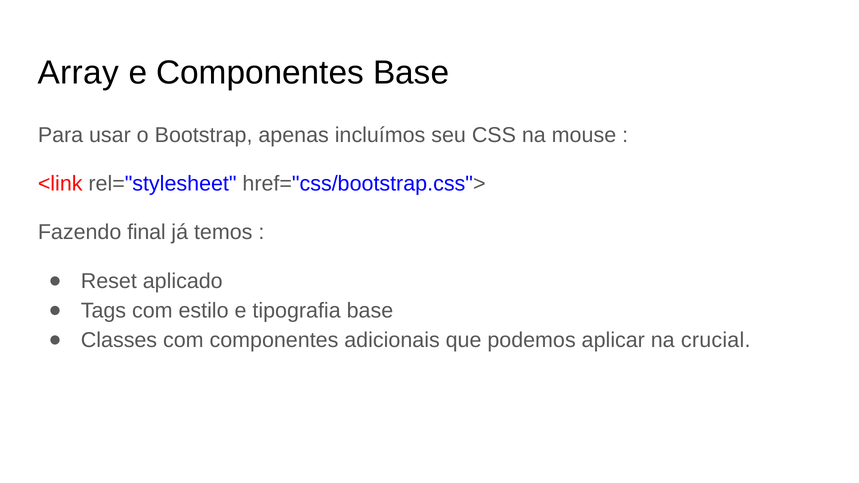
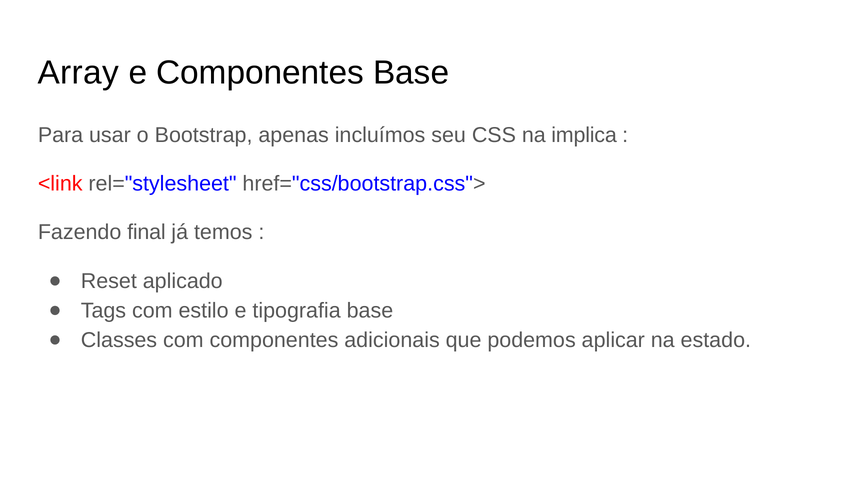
mouse: mouse -> implica (584, 135)
crucial: crucial -> estado (716, 340)
